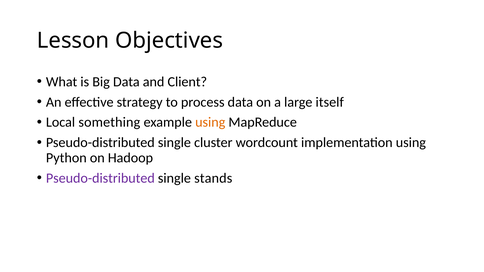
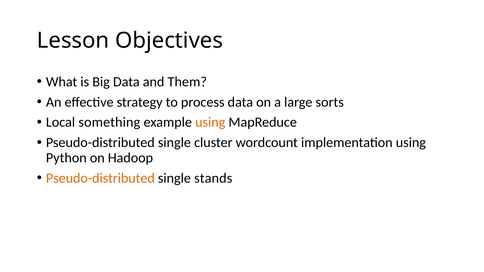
Client: Client -> Them (187, 82)
itself: itself -> sorts (330, 102)
Pseudo-distributed colour: purple -> orange (100, 178)
